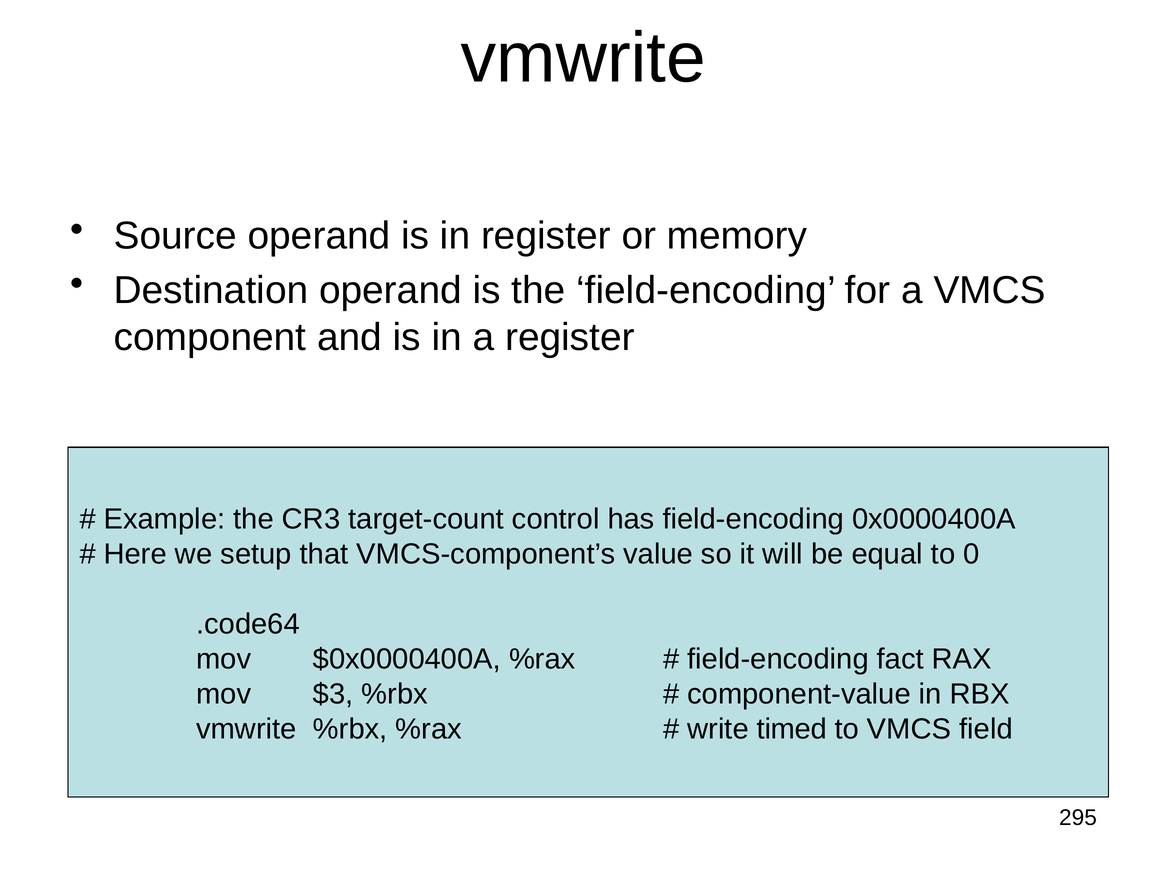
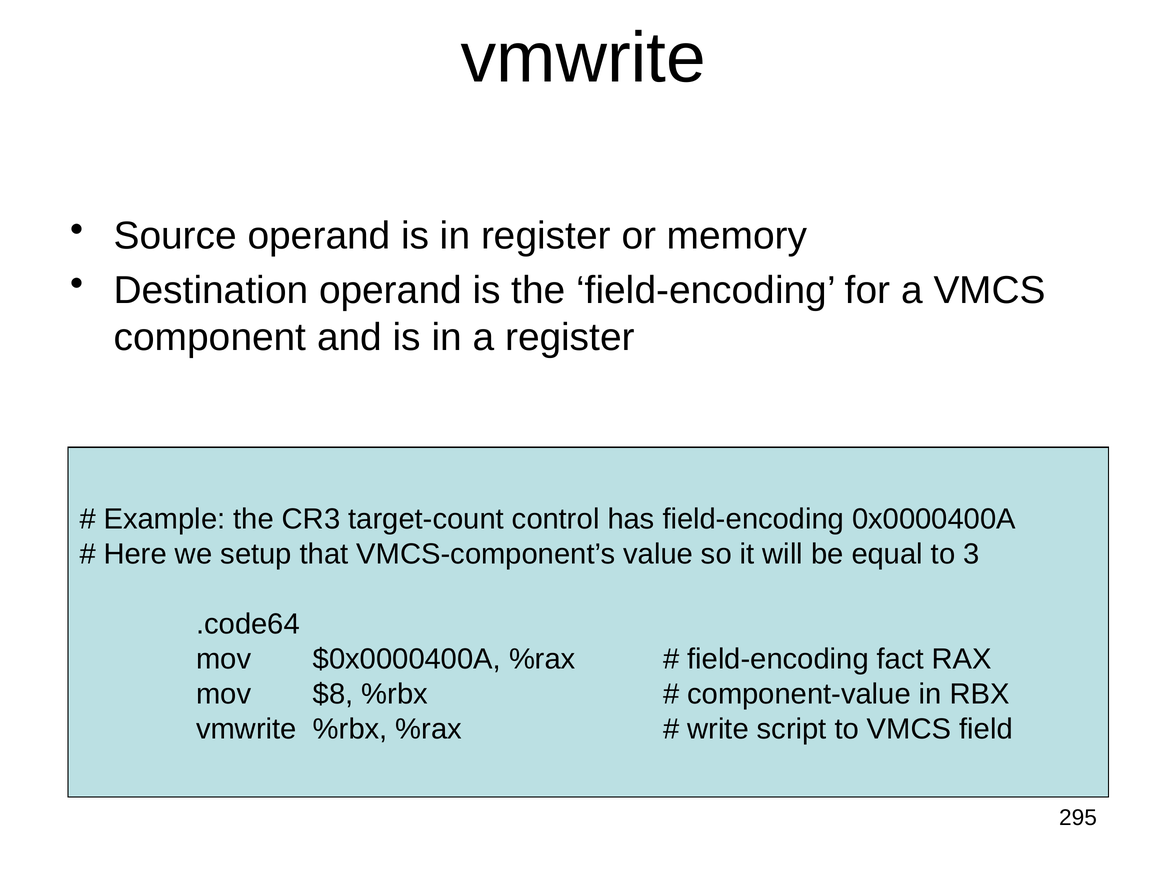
0: 0 -> 3 (971, 554)
$3: $3 -> $8 (333, 694)
timed: timed -> script (792, 729)
